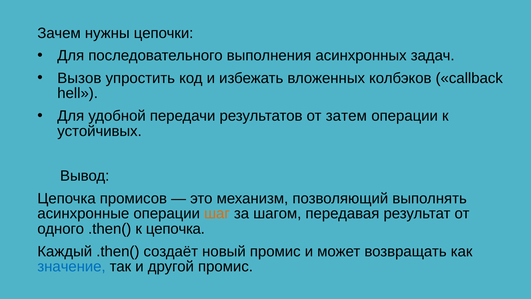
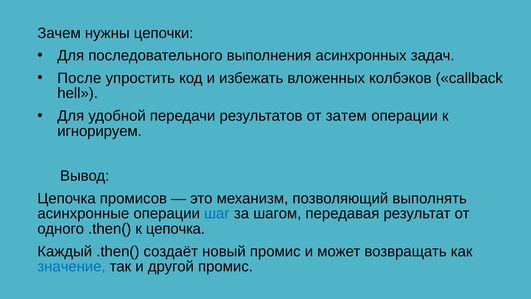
Вызов: Вызов -> После (79, 78)
устойчивых: устойчивых -> игнорируем (100, 131)
шаг colour: orange -> blue (217, 213)
